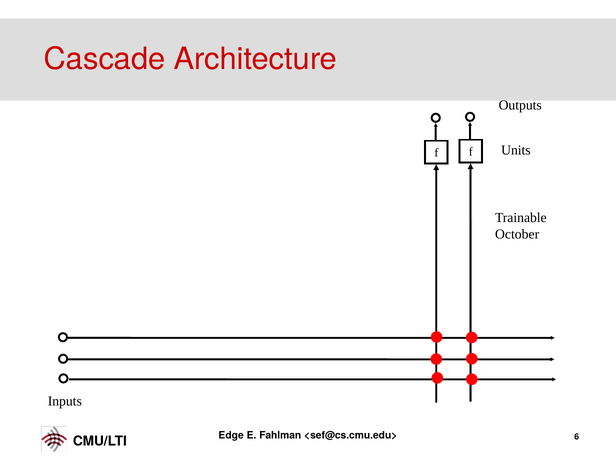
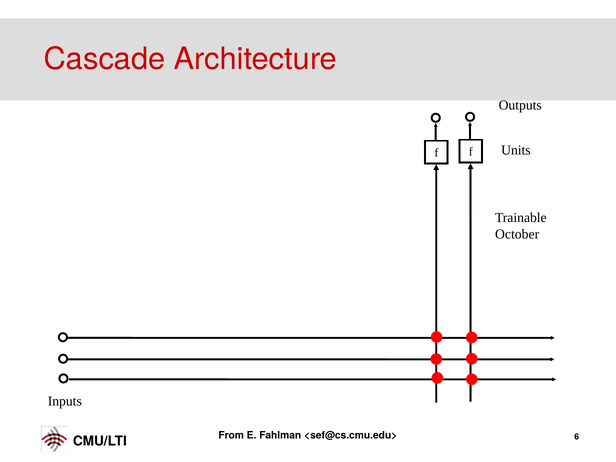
Edge: Edge -> From (231, 436)
